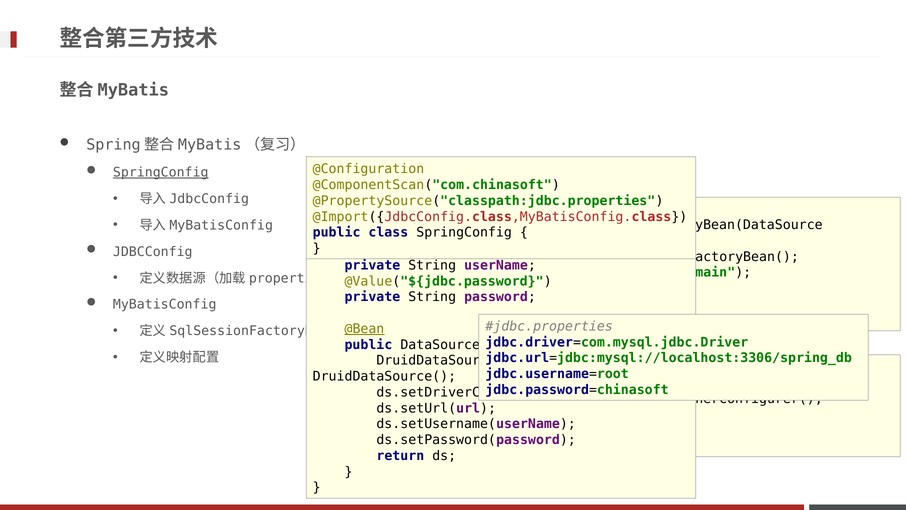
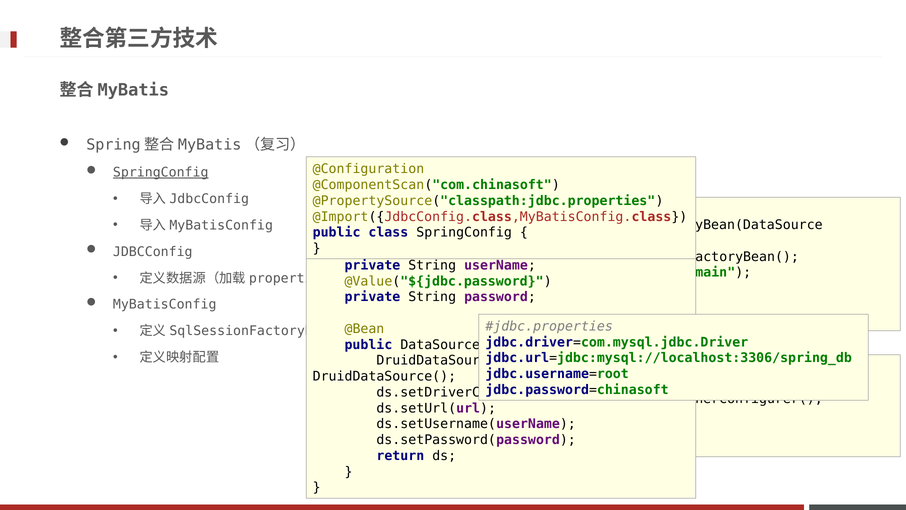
@Bean underline: present -> none (364, 329)
